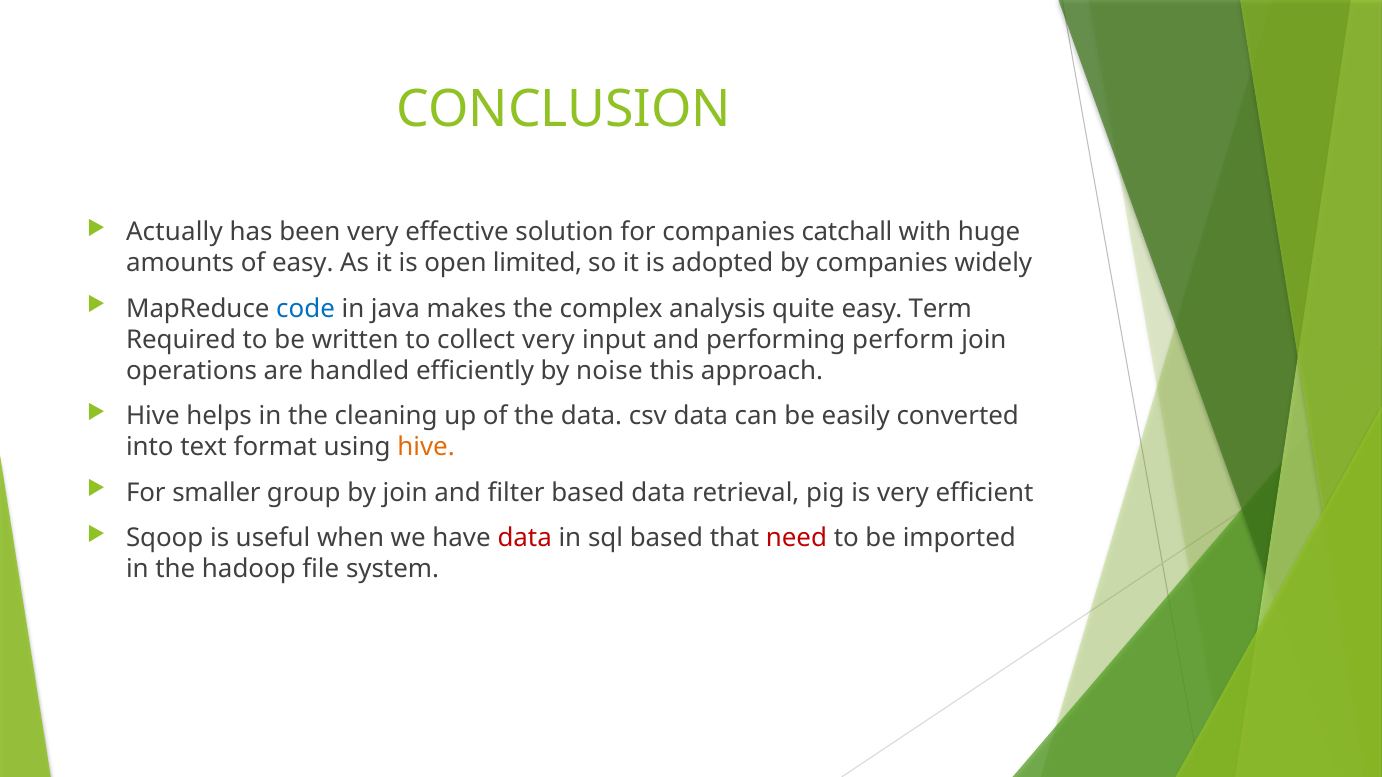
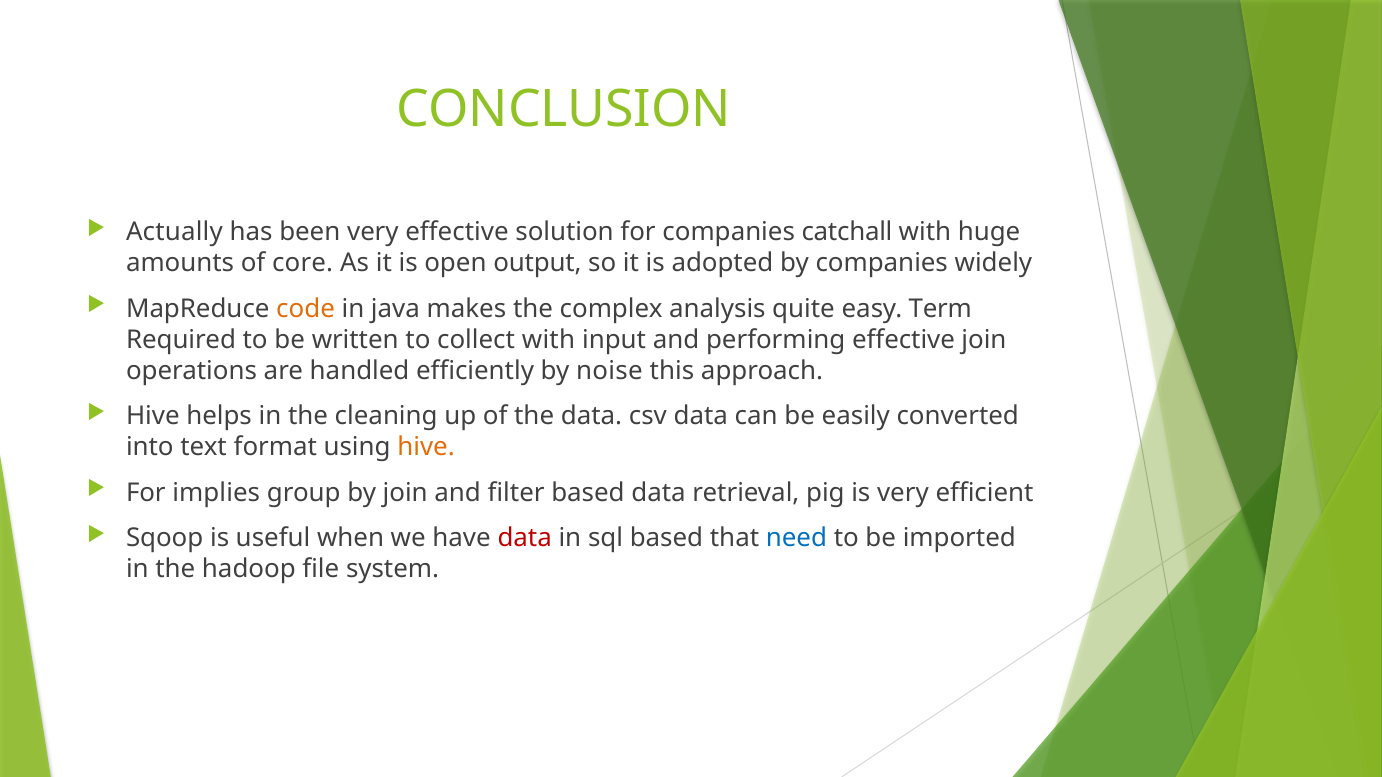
of easy: easy -> core (303, 263)
limited: limited -> output (537, 263)
code colour: blue -> orange (306, 309)
collect very: very -> with (548, 340)
performing perform: perform -> effective (903, 340)
smaller: smaller -> implies (216, 493)
need colour: red -> blue (796, 539)
